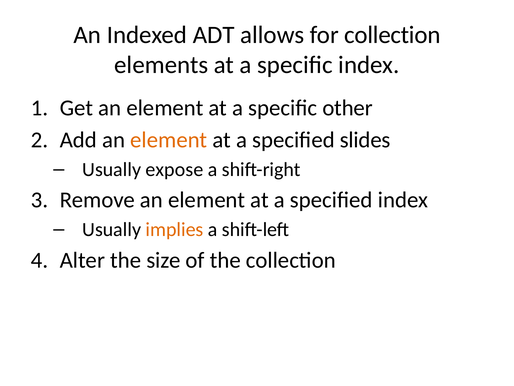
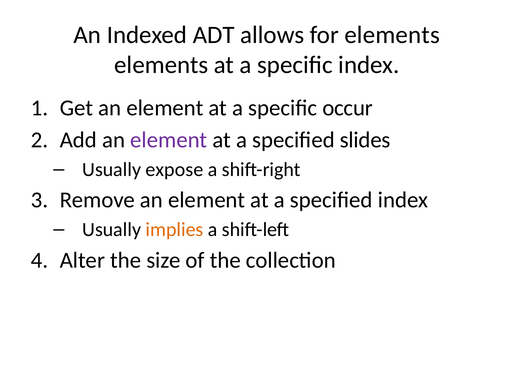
for collection: collection -> elements (392, 35)
other: other -> occur (348, 108)
element colour: orange -> purple (169, 140)
